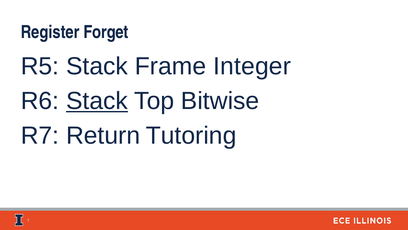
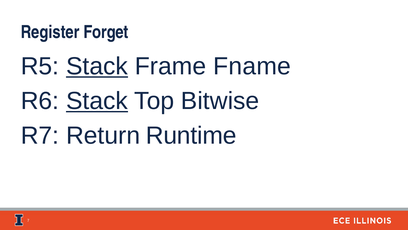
Stack underline: none -> present (97, 66)
Integer: Integer -> Fname (252, 66)
Tutoring: Tutoring -> Runtime (191, 135)
